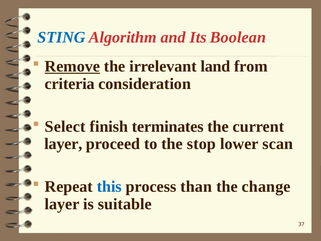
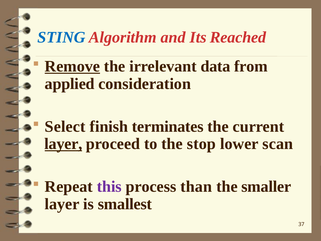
Boolean: Boolean -> Reached (238, 37)
land: land -> data (215, 66)
criteria: criteria -> applied (70, 84)
layer underline: none -> present (63, 144)
this colour: blue -> purple (109, 186)
change: change -> smaller (266, 186)
suitable: suitable -> smallest (125, 204)
